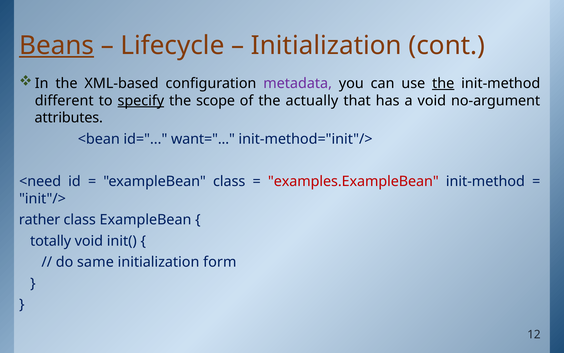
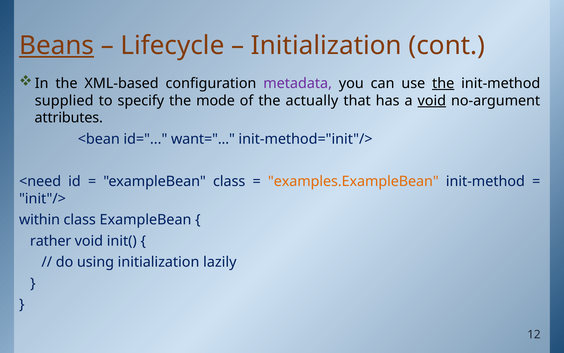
different: different -> supplied (64, 100)
specify underline: present -> none (141, 100)
scope: scope -> mode (216, 100)
void underline: none -> present (432, 100)
examples.ExampleBean colour: red -> orange (353, 181)
rather: rather -> within (40, 220)
totally: totally -> rather (51, 241)
same: same -> using (95, 262)
form: form -> lazily (220, 262)
